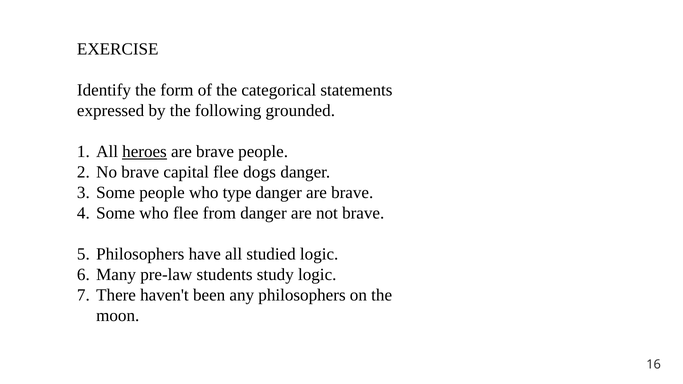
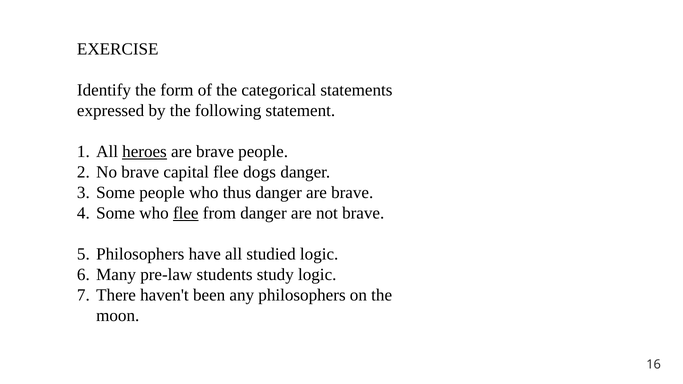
grounded: grounded -> statement (300, 111)
type: type -> thus (237, 193)
flee underline: none -> present (186, 213)
